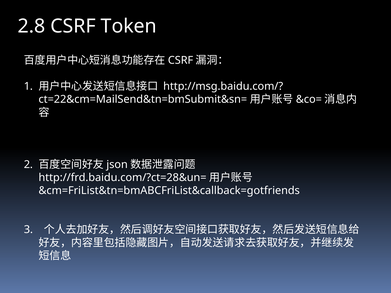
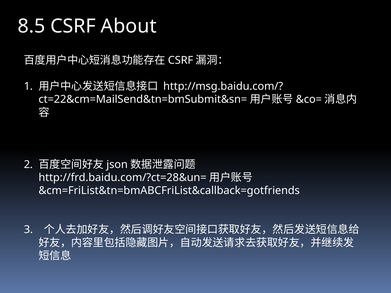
2.8: 2.8 -> 8.5 (31, 26)
Token: Token -> About (129, 26)
